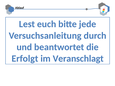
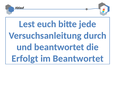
im Veranschlagt: Veranschlagt -> Beantwortet (78, 59)
